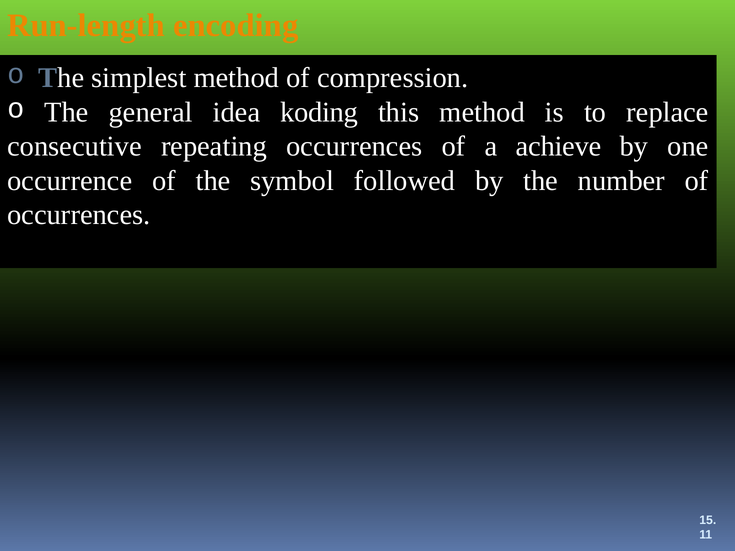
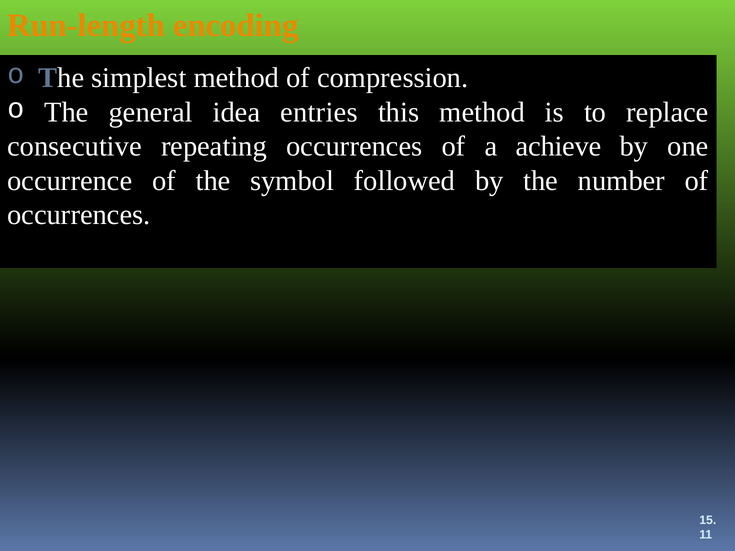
koding: koding -> entries (319, 112)
